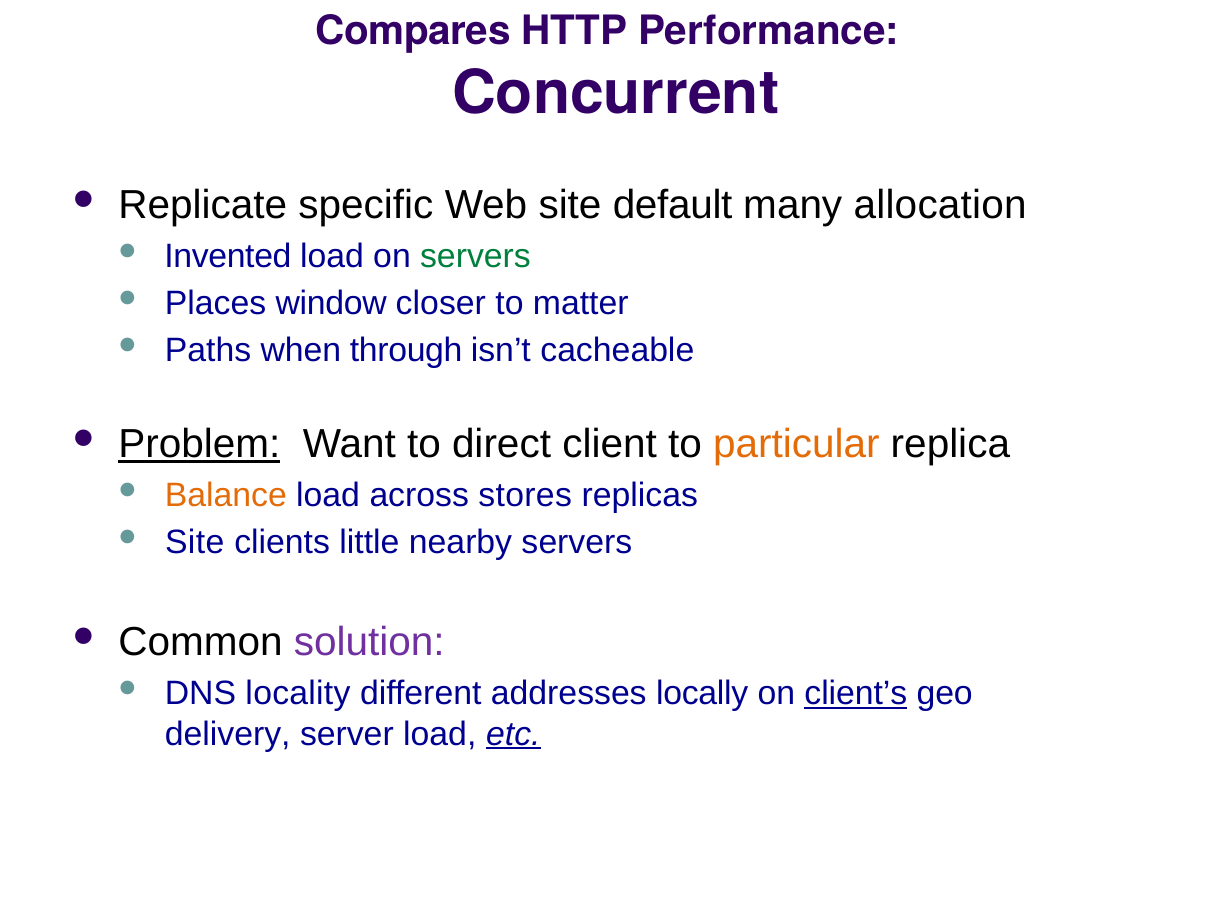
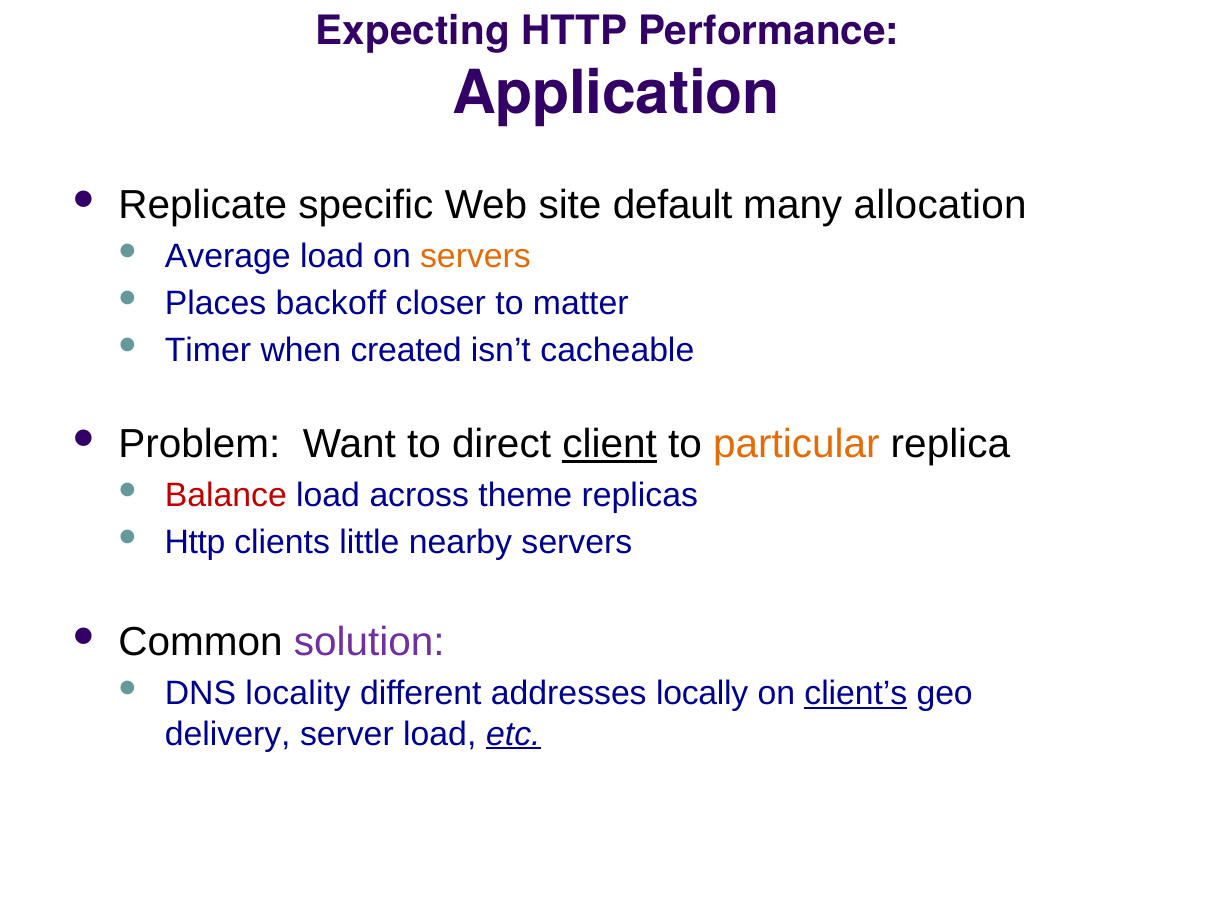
Compares: Compares -> Expecting (413, 31)
Concurrent: Concurrent -> Application (616, 93)
Invented: Invented -> Average (228, 256)
servers colour: green -> orange (475, 256)
window: window -> backoff (331, 303)
Paths: Paths -> Timer (208, 351)
through: through -> created (406, 351)
Problem underline: present -> none (199, 444)
client underline: none -> present (610, 444)
Balance colour: orange -> red (226, 495)
stores: stores -> theme (525, 495)
Site: Site -> Http (195, 542)
